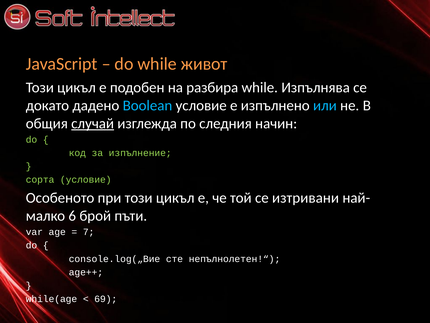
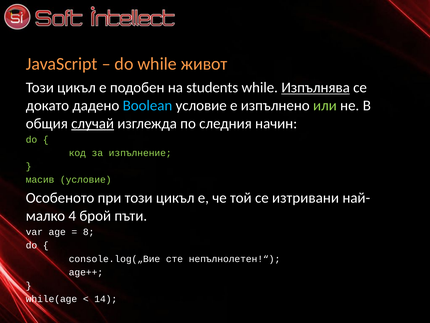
разбира: разбира -> students (212, 87)
Изпълнява underline: none -> present (316, 87)
или colour: light blue -> light green (325, 105)
сорта: сорта -> масив (40, 180)
6: 6 -> 4 (72, 216)
7: 7 -> 8 (89, 232)
69: 69 -> 14 (106, 299)
